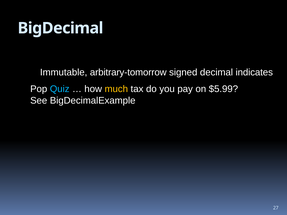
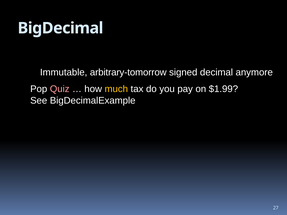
indicates: indicates -> anymore (254, 72)
Quiz colour: light blue -> pink (60, 89)
$5.99: $5.99 -> $1.99 (223, 89)
